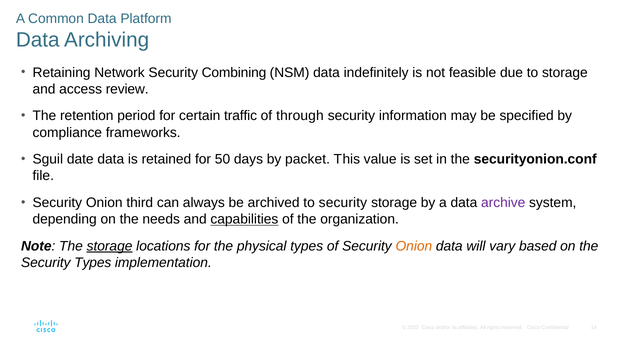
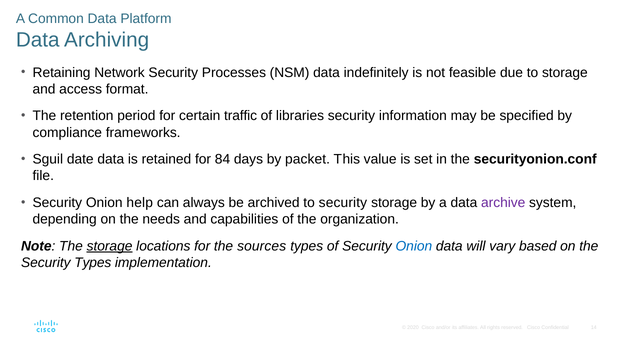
Combining: Combining -> Processes (234, 72)
review: review -> format (127, 89)
through: through -> libraries (300, 116)
50: 50 -> 84 (223, 159)
third: third -> help (140, 203)
capabilities underline: present -> none (244, 219)
physical: physical -> sources (262, 246)
Onion colour: orange -> blue (414, 246)
